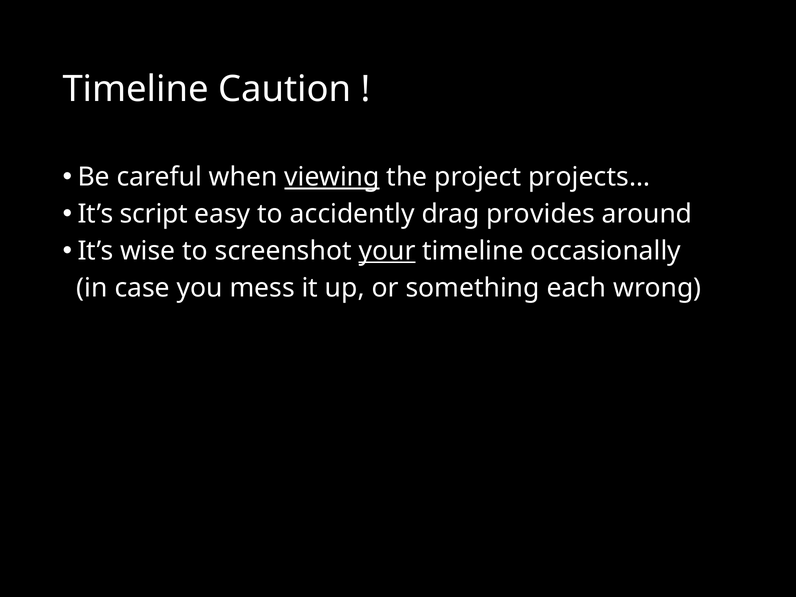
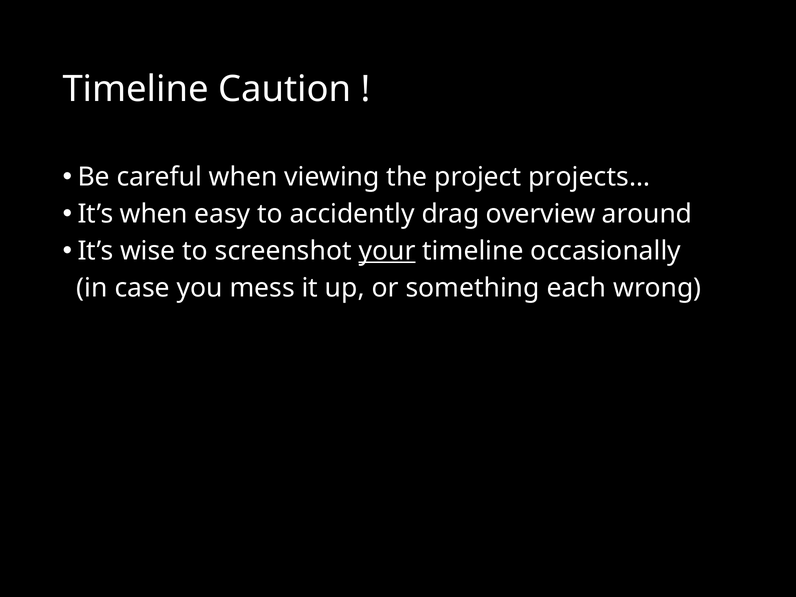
viewing underline: present -> none (332, 177)
It’s script: script -> when (154, 214)
provides: provides -> overview (541, 214)
